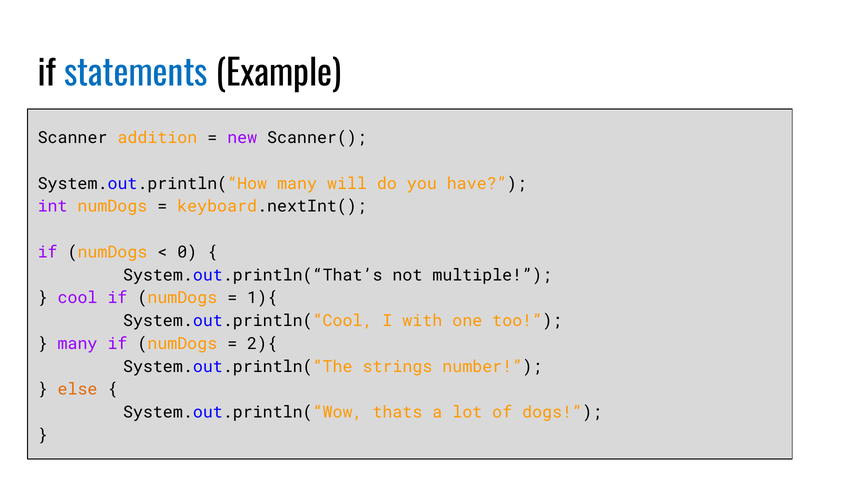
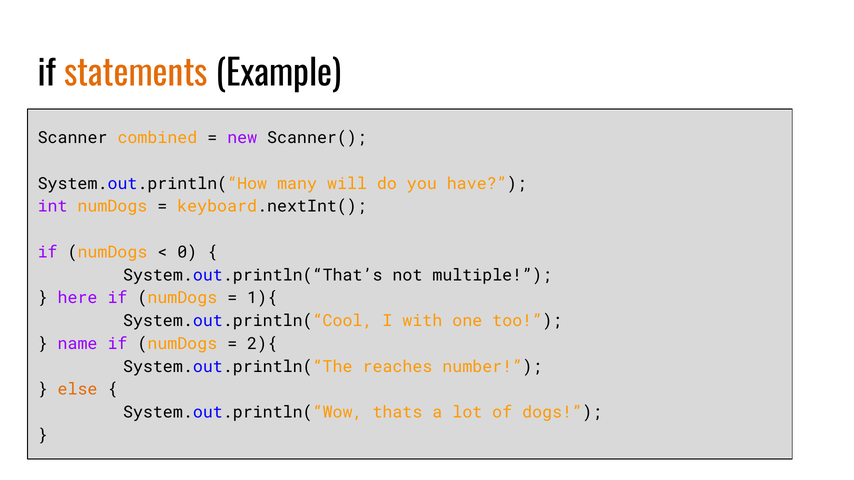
statements colour: blue -> orange (136, 74)
addition: addition -> combined (157, 138)
cool: cool -> here (78, 298)
many: many -> name (78, 344)
strings: strings -> reaches (397, 367)
